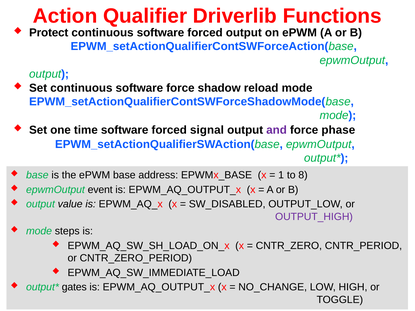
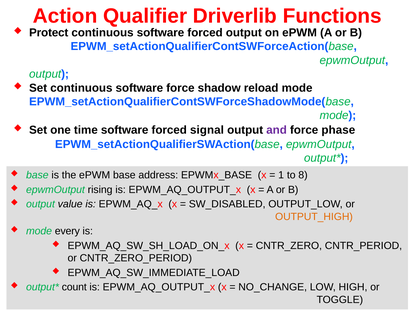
event: event -> rising (100, 190)
OUTPUT_HIGH colour: purple -> orange (314, 217)
steps: steps -> every (67, 231)
gates: gates -> count (74, 287)
